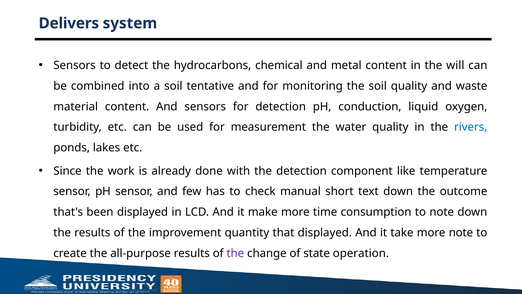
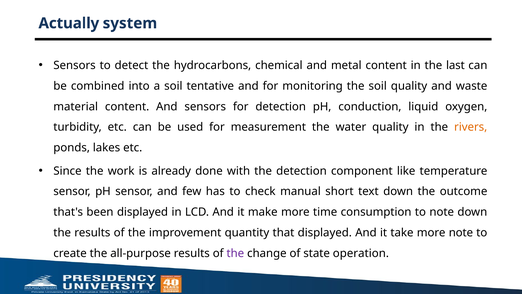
Delivers: Delivers -> Actually (69, 23)
will: will -> last (455, 65)
rivers colour: blue -> orange (471, 127)
